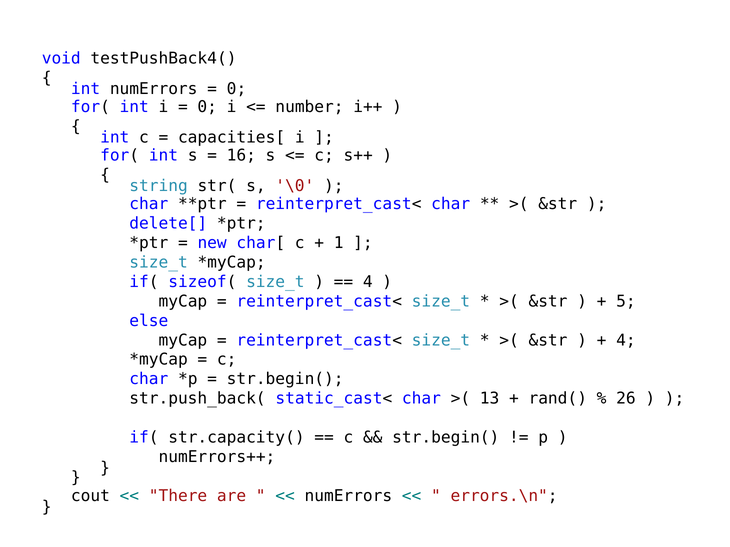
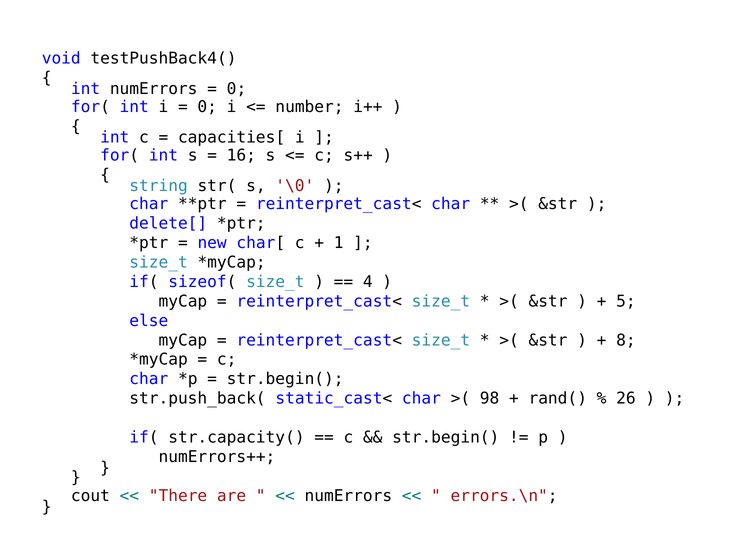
4: 4 -> 8 (626, 340)
13: 13 -> 98 (490, 399)
